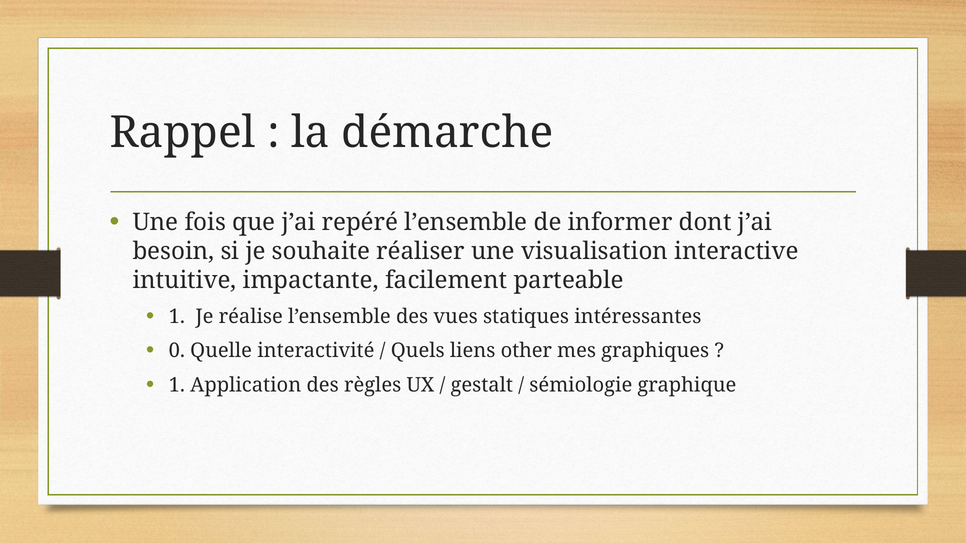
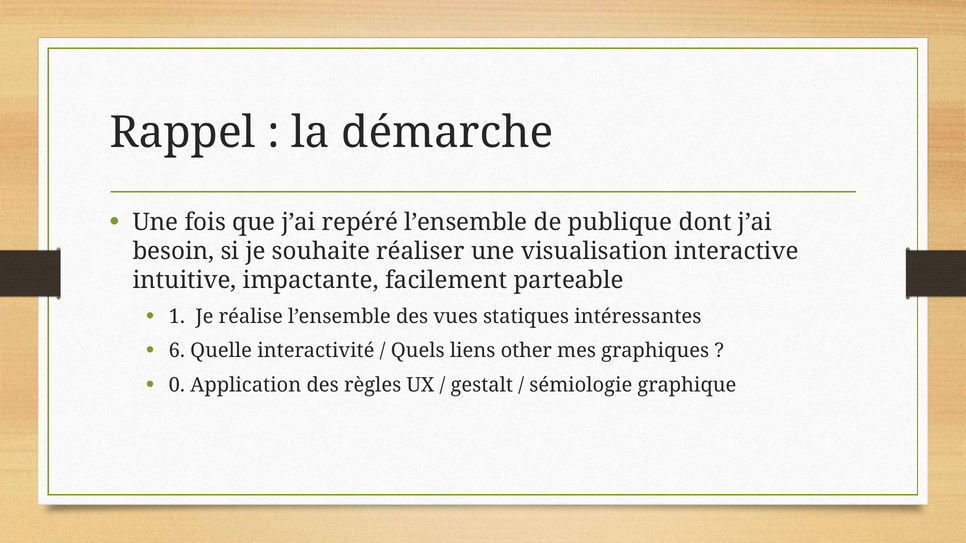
informer: informer -> publique (620, 222)
0: 0 -> 6 (177, 351)
1: 1 -> 0 (177, 385)
